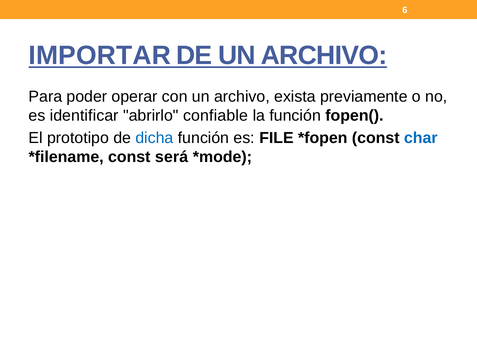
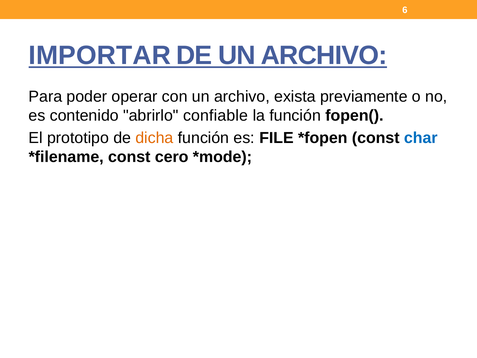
identificar: identificar -> contenido (84, 116)
dicha colour: blue -> orange (154, 138)
será: será -> cero (172, 157)
